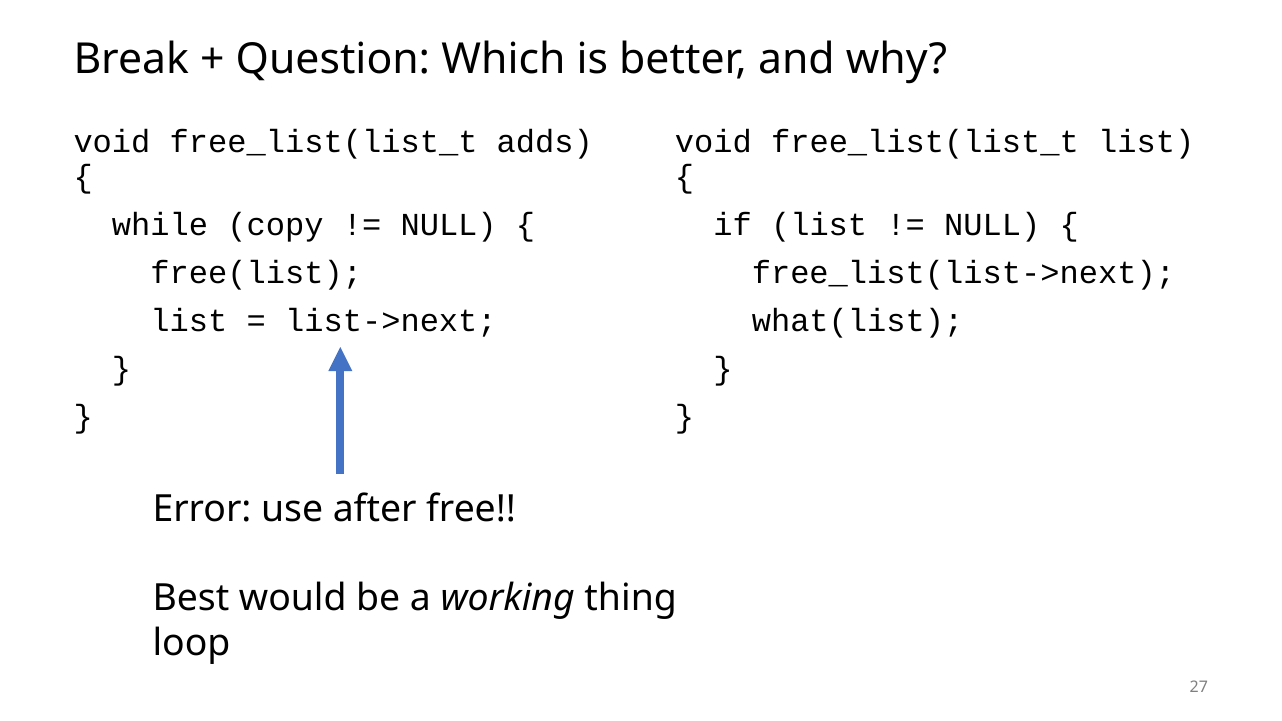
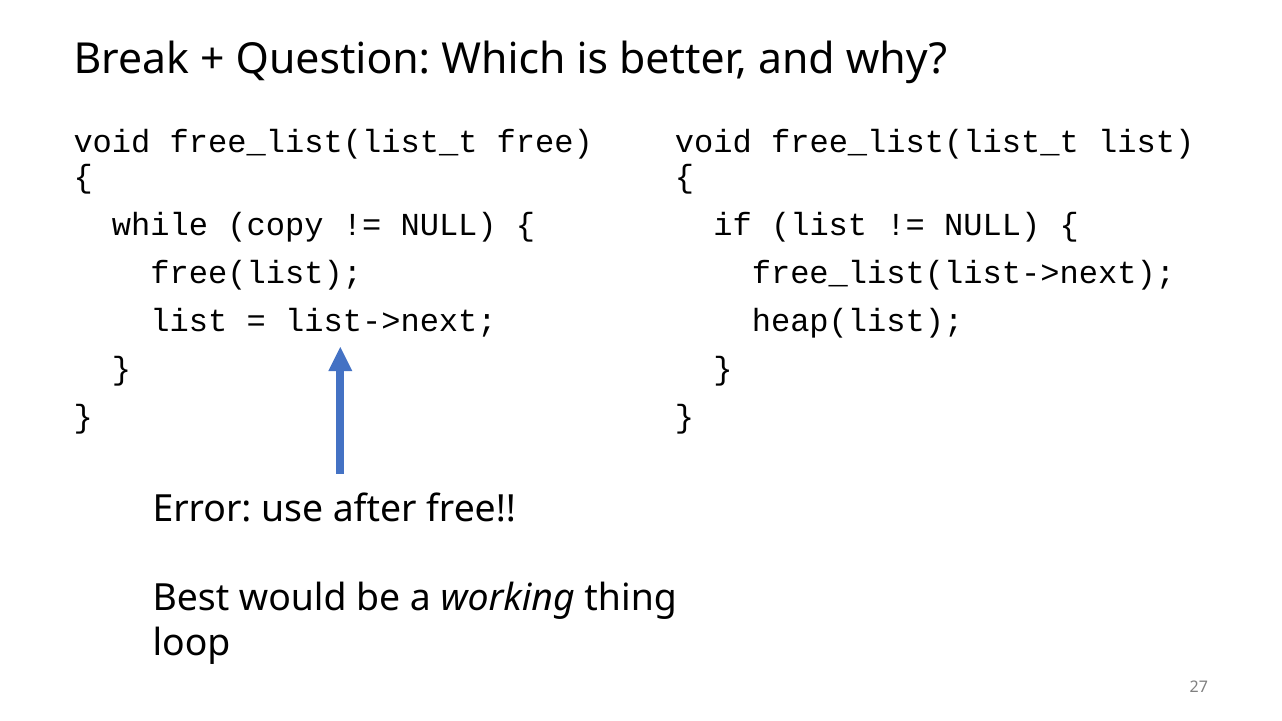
free_list(list_t adds: adds -> free (545, 142)
what(list: what(list -> heap(list (858, 321)
